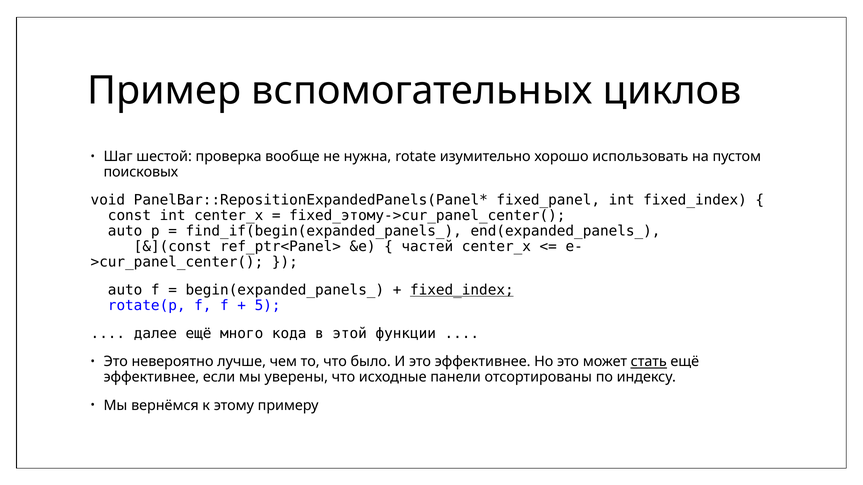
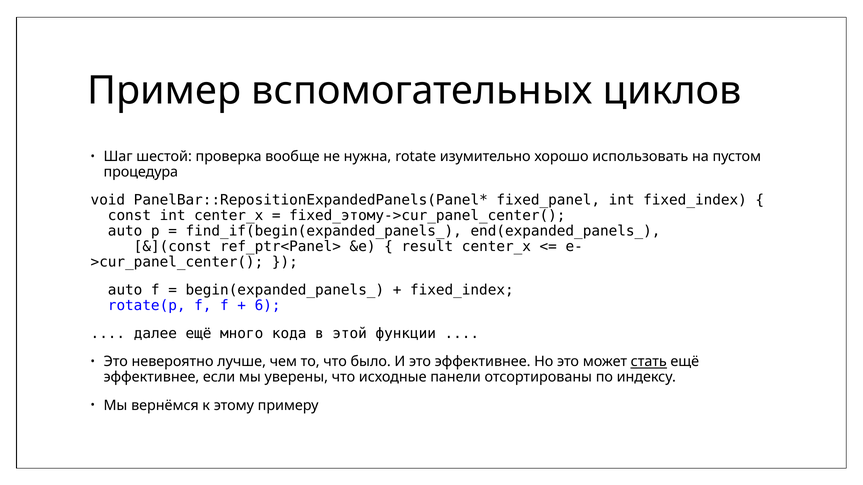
поисковых: поисковых -> процедура (141, 172)
частей: частей -> result (427, 247)
fixed_index underline: present -> none (462, 290)
5: 5 -> 6 (268, 306)
